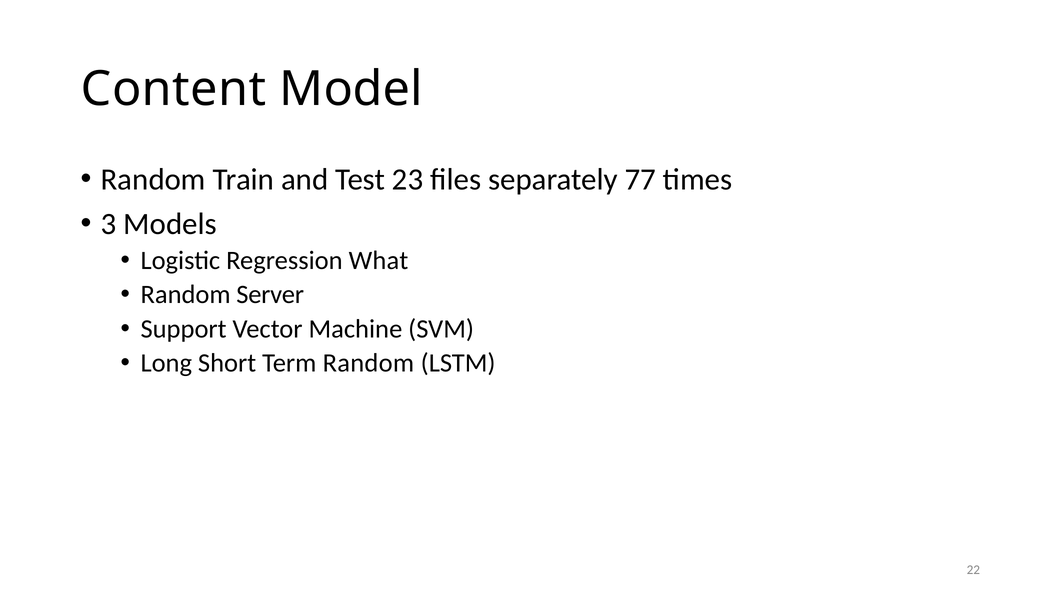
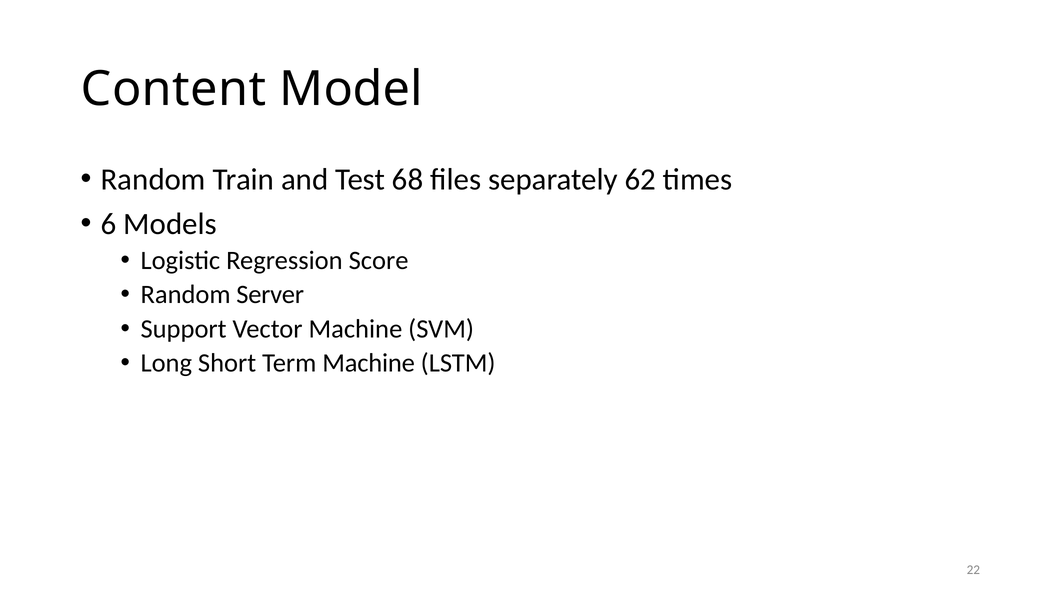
23: 23 -> 68 (408, 179)
77: 77 -> 62 (640, 179)
3: 3 -> 6 (109, 224)
What: What -> Score (379, 260)
Term Random: Random -> Machine (369, 363)
